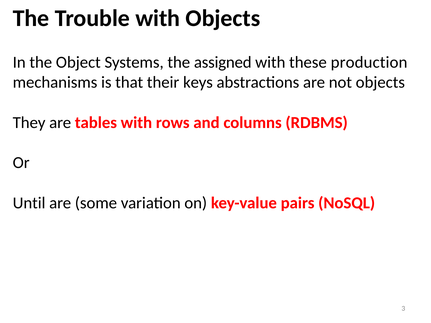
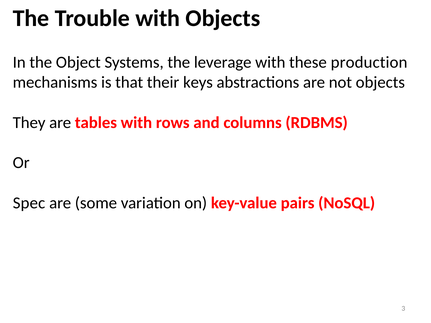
assigned: assigned -> leverage (223, 62)
Until: Until -> Spec (29, 203)
